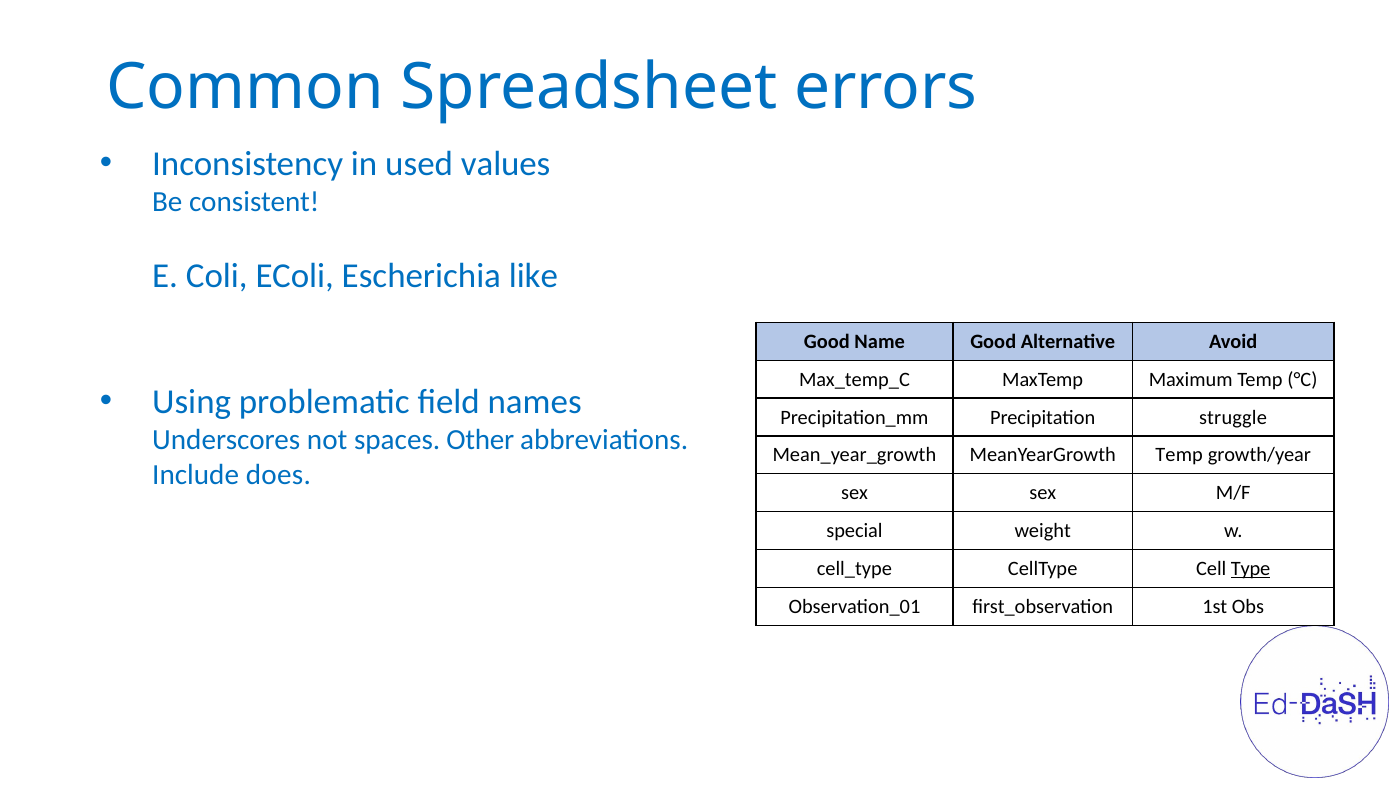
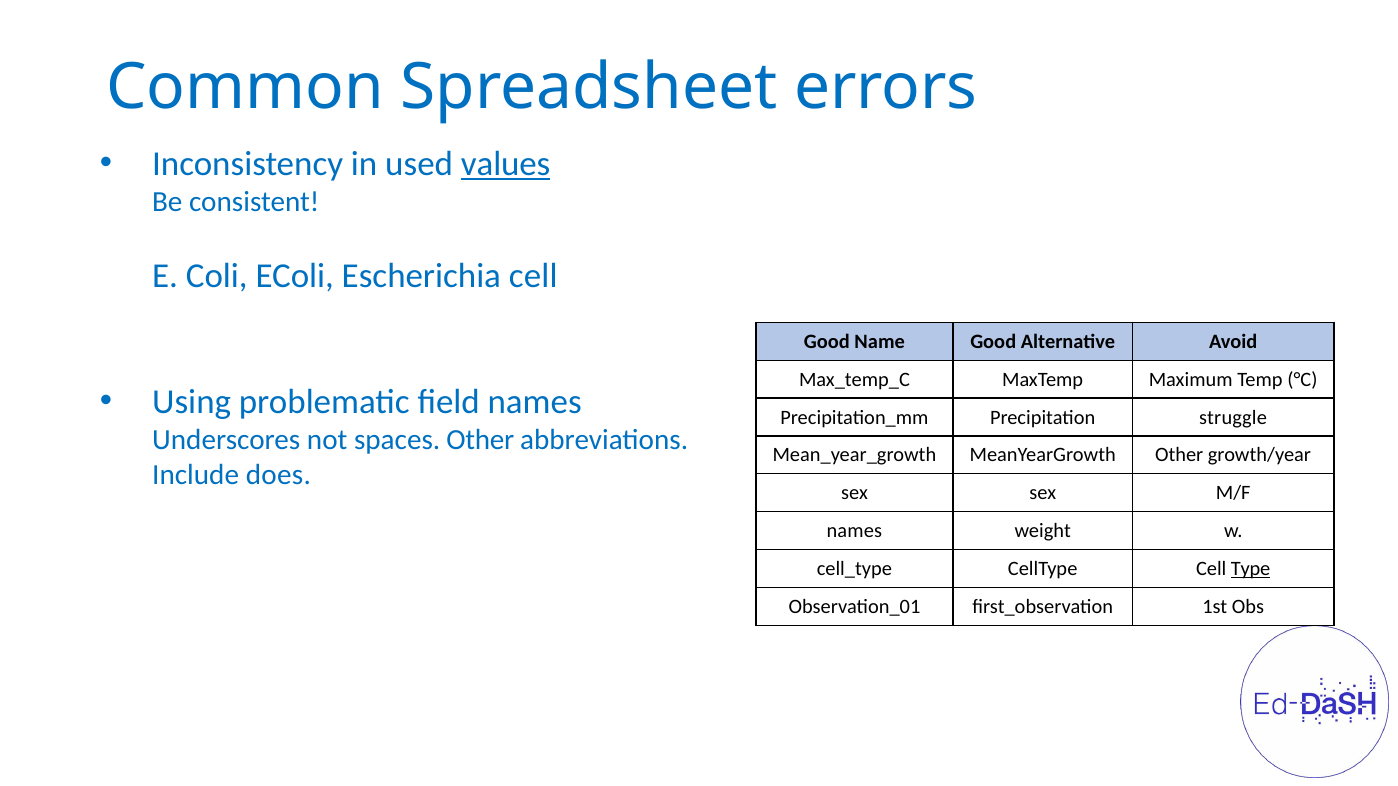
values underline: none -> present (506, 164)
Escherichia like: like -> cell (533, 276)
MeanYearGrowth Temp: Temp -> Other (1179, 455)
special: special -> names (854, 531)
